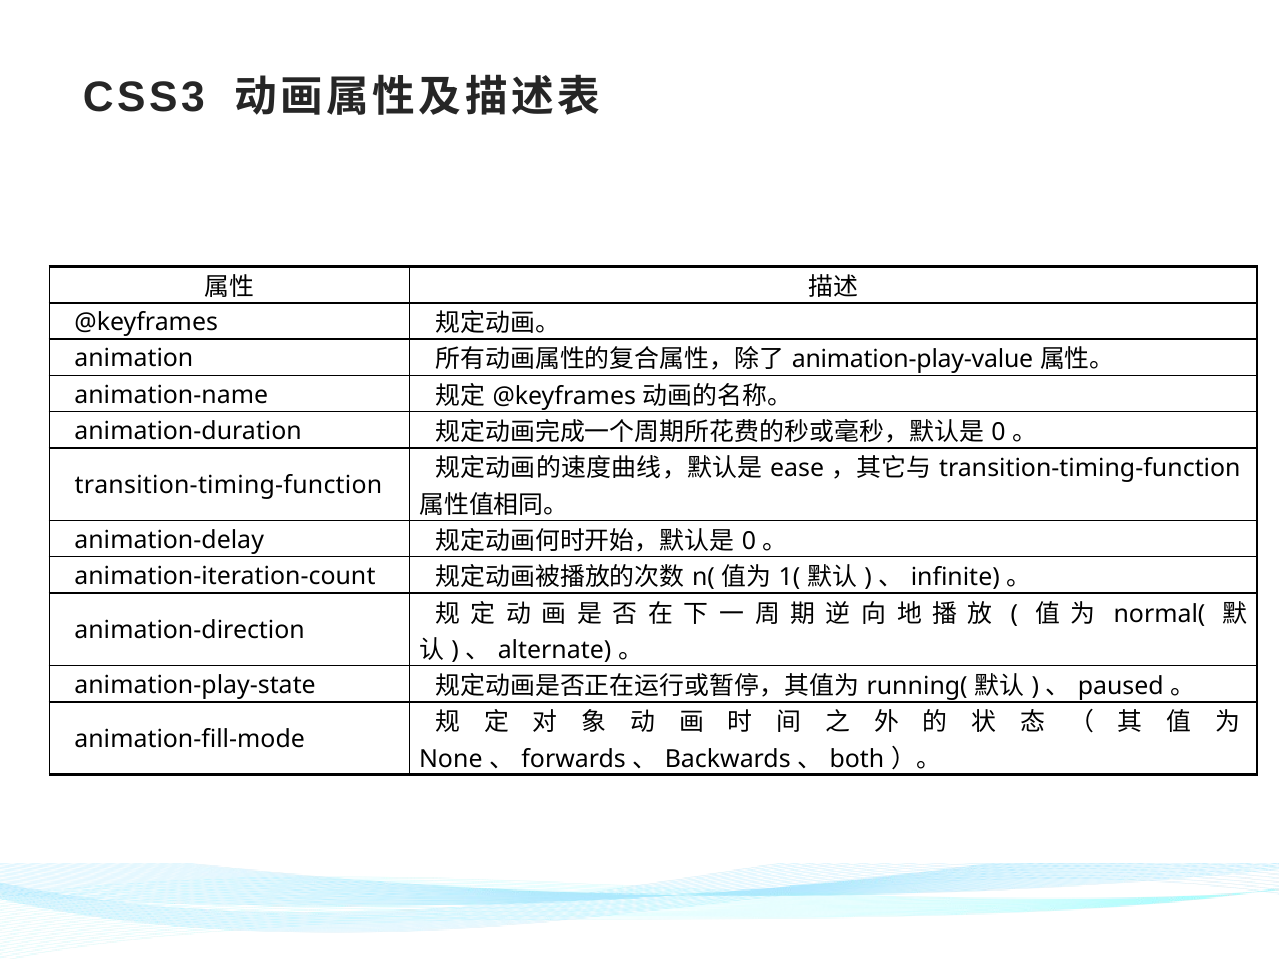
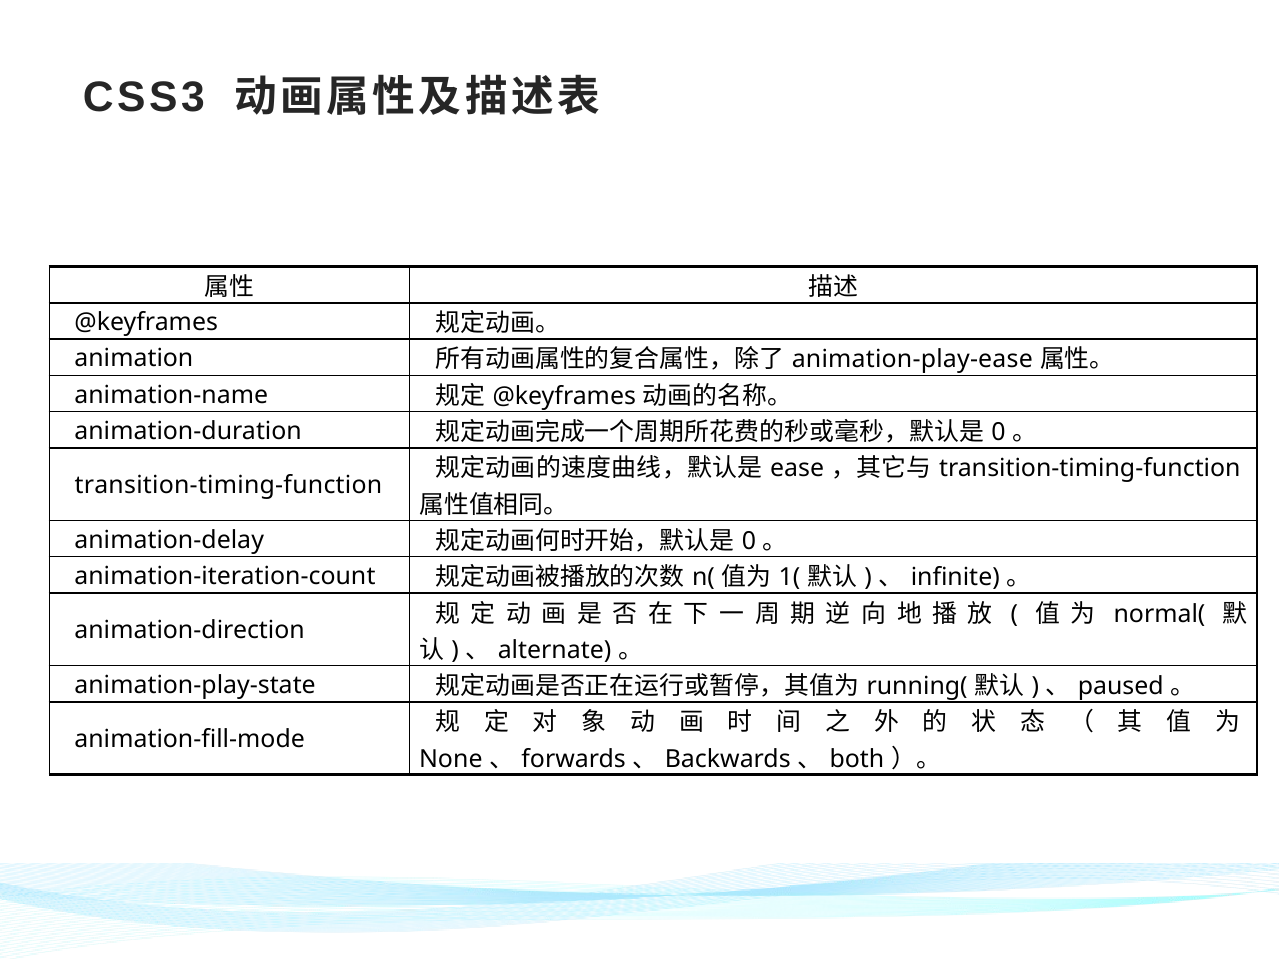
animation-play-value: animation-play-value -> animation-play-ease (912, 360)
